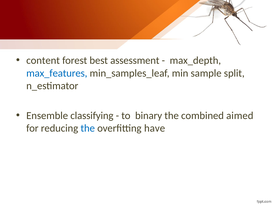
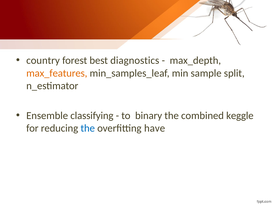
content: content -> country (43, 60)
assessment: assessment -> diagnostics (135, 60)
max_features colour: blue -> orange (57, 73)
aimed: aimed -> keggle (240, 116)
